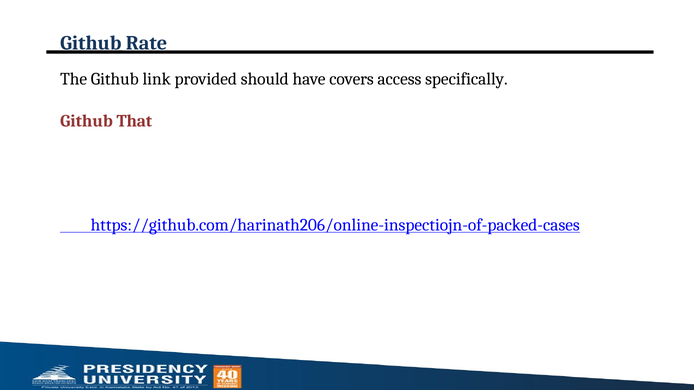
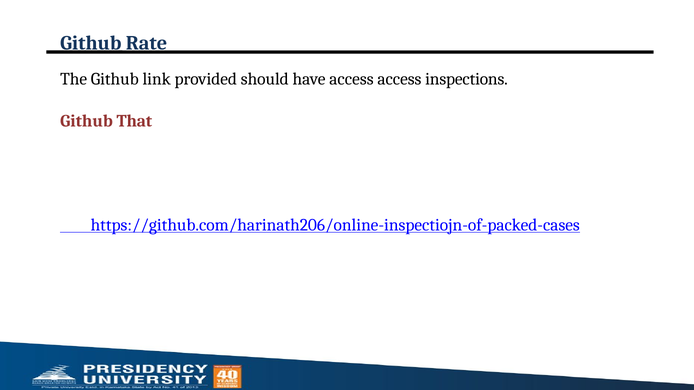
have covers: covers -> access (351, 79)
specifically: specifically -> inspections (466, 79)
